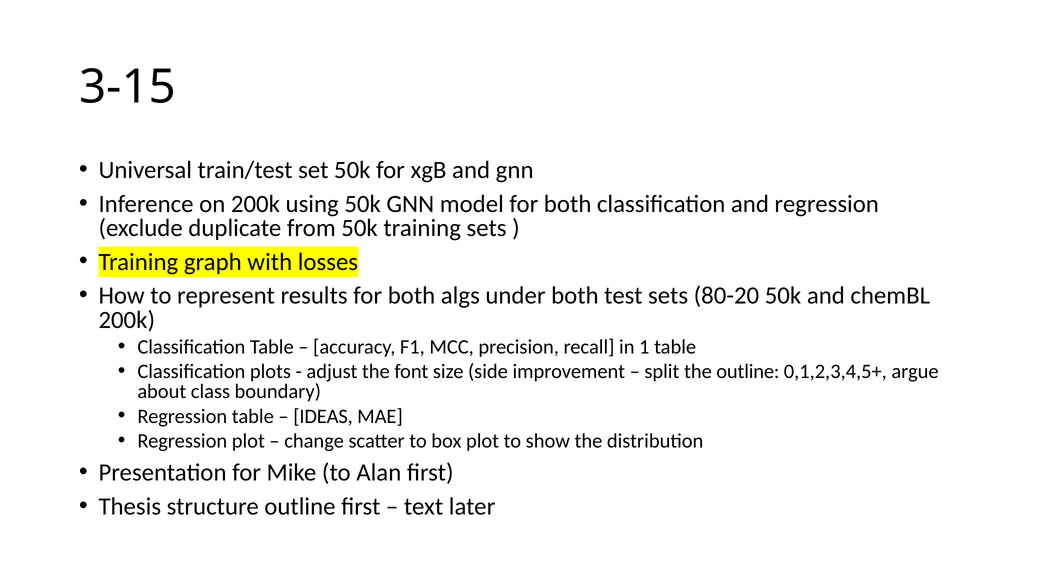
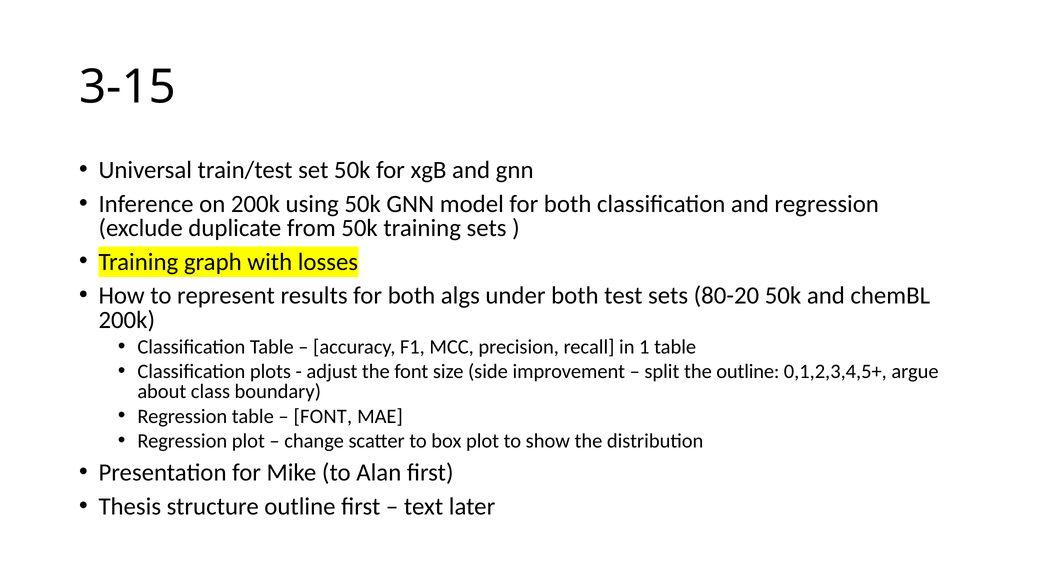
IDEAS: IDEAS -> FONT (323, 417)
